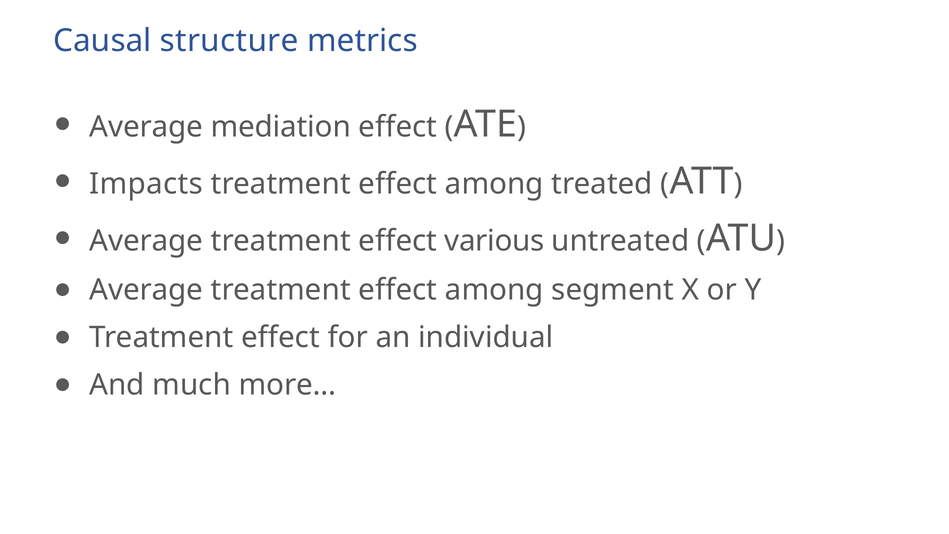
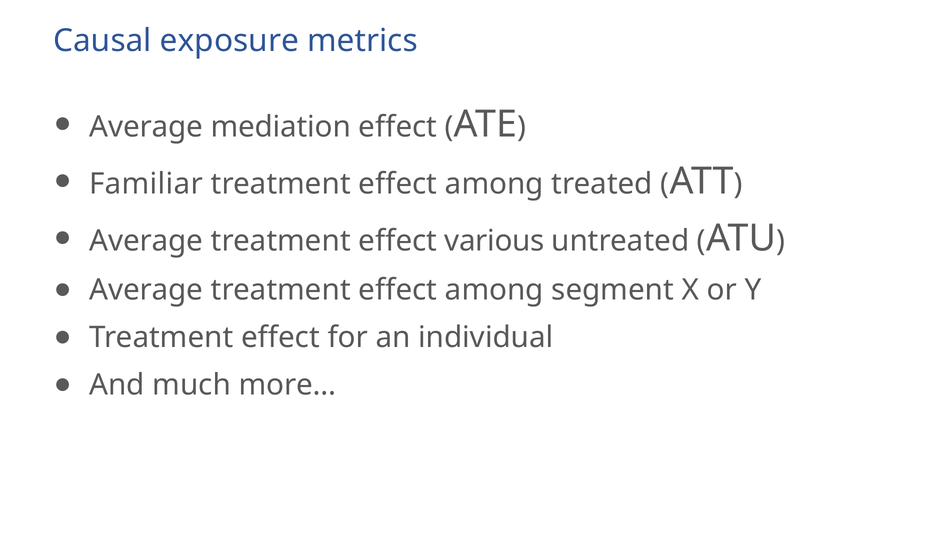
structure: structure -> exposure (229, 41)
Impacts: Impacts -> Familiar (146, 184)
